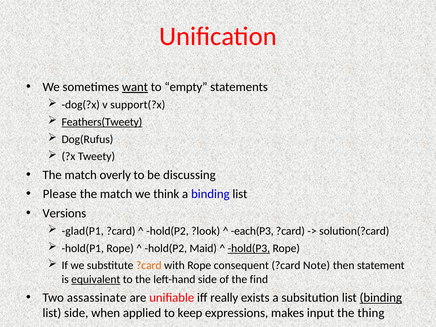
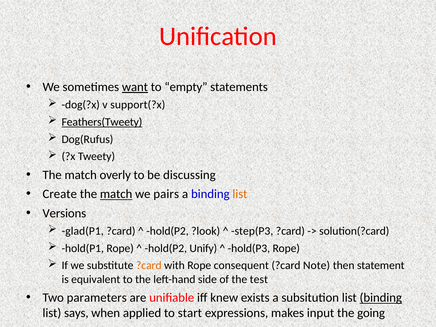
Please: Please -> Create (60, 194)
match underline: none -> present (116, 194)
think: think -> pairs (166, 194)
list colour: black -> orange (240, 194)
each(P3: each(P3 -> step(P3 (252, 231)
Maid: Maid -> Unify (203, 248)
hold(P3 underline: present -> none (249, 248)
equivalent underline: present -> none (96, 279)
find: find -> test (259, 279)
assassinate: assassinate -> parameters (97, 298)
really: really -> knew (224, 298)
list side: side -> says (76, 313)
keep: keep -> start (190, 313)
thing: thing -> going (371, 313)
